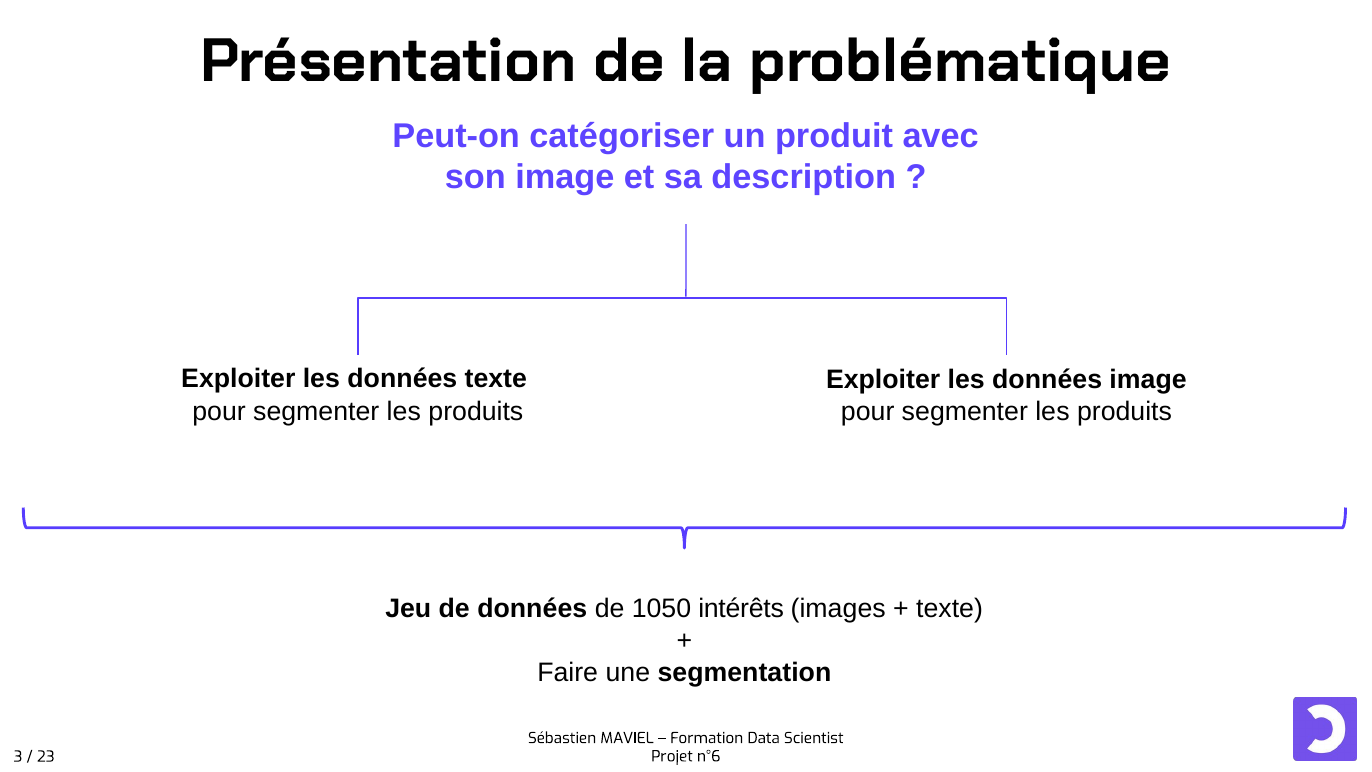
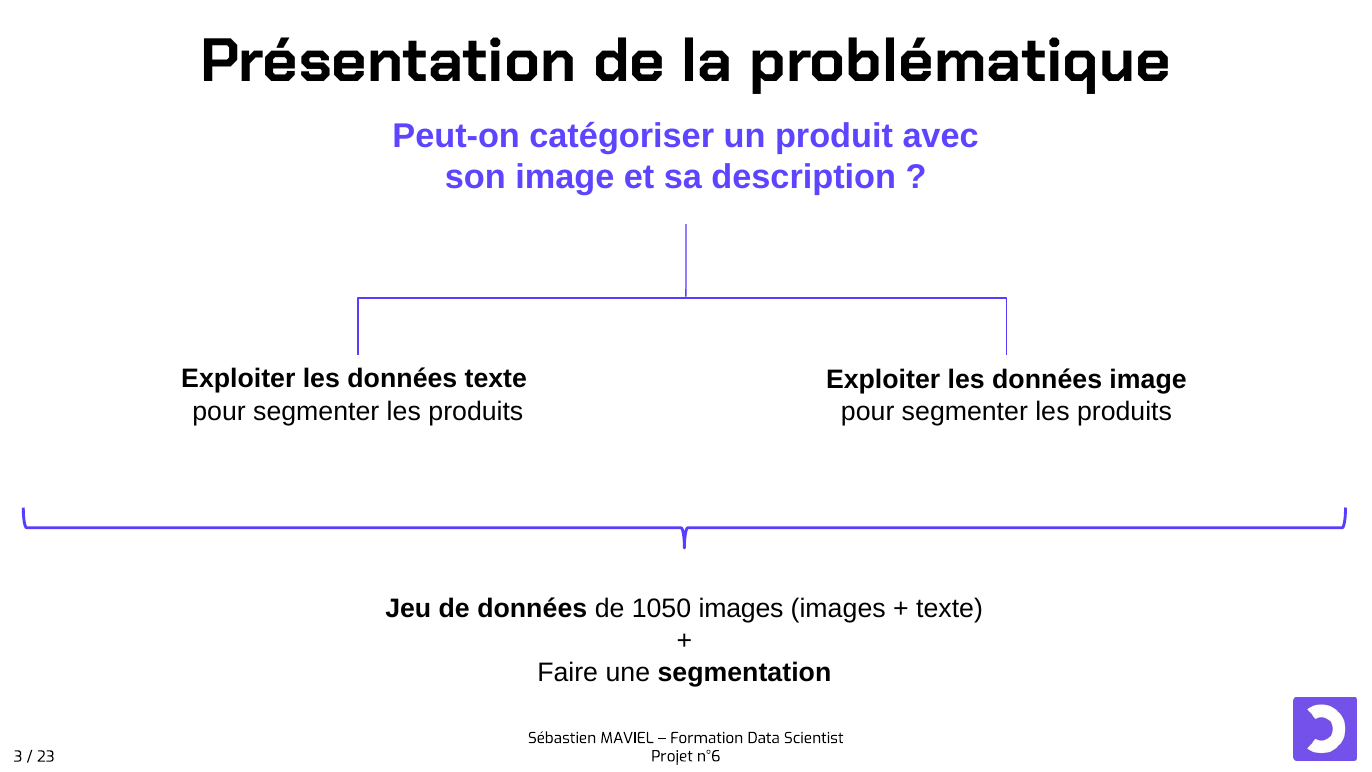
1050 intérêts: intérêts -> images (741, 609)
